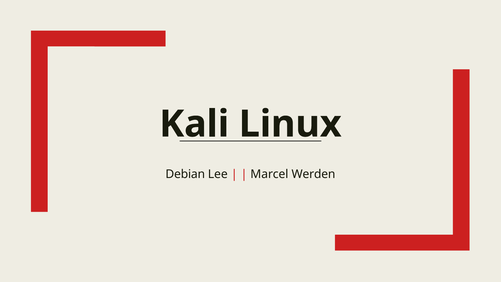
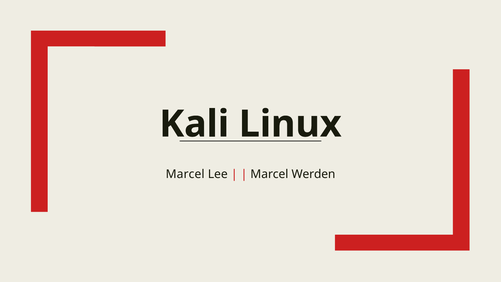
Debian: Debian -> Marcel (185, 174)
